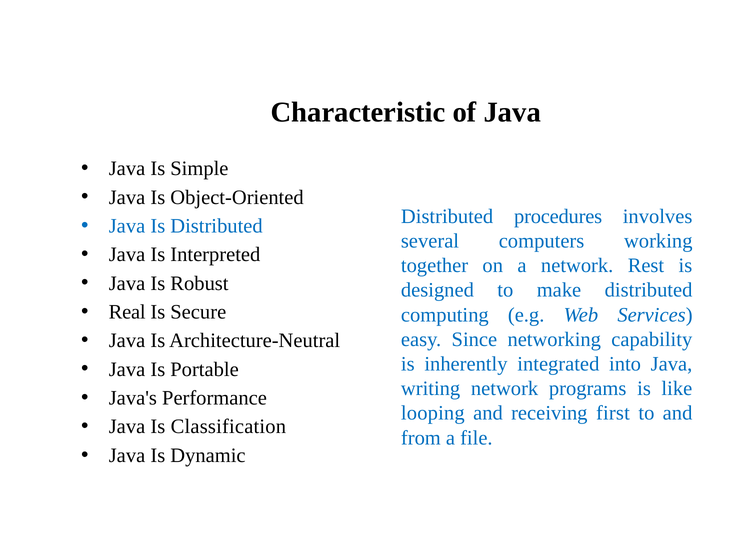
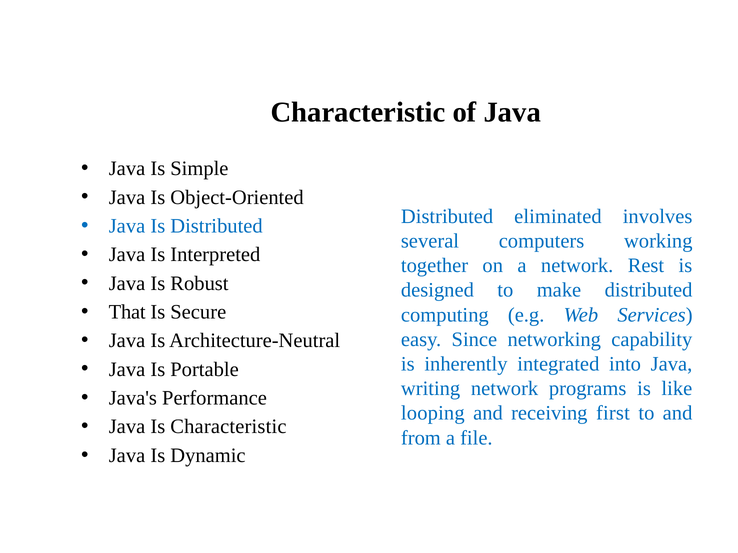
procedures: procedures -> eliminated (558, 217)
Real: Real -> That (127, 312)
Is Classification: Classification -> Characteristic (228, 427)
